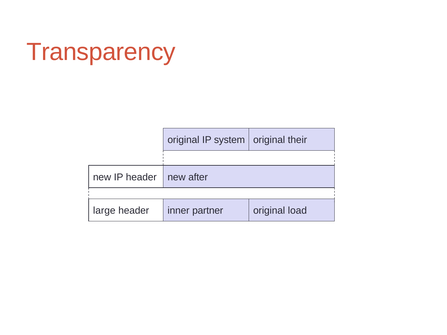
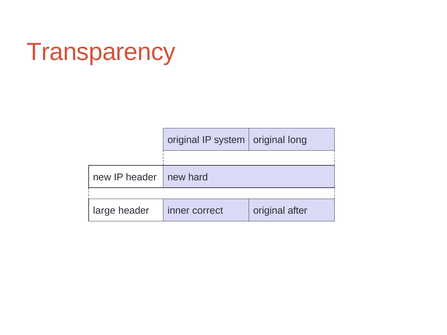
their: their -> long (297, 140)
after: after -> hard (198, 177)
partner: partner -> correct (208, 211)
load: load -> after (298, 211)
